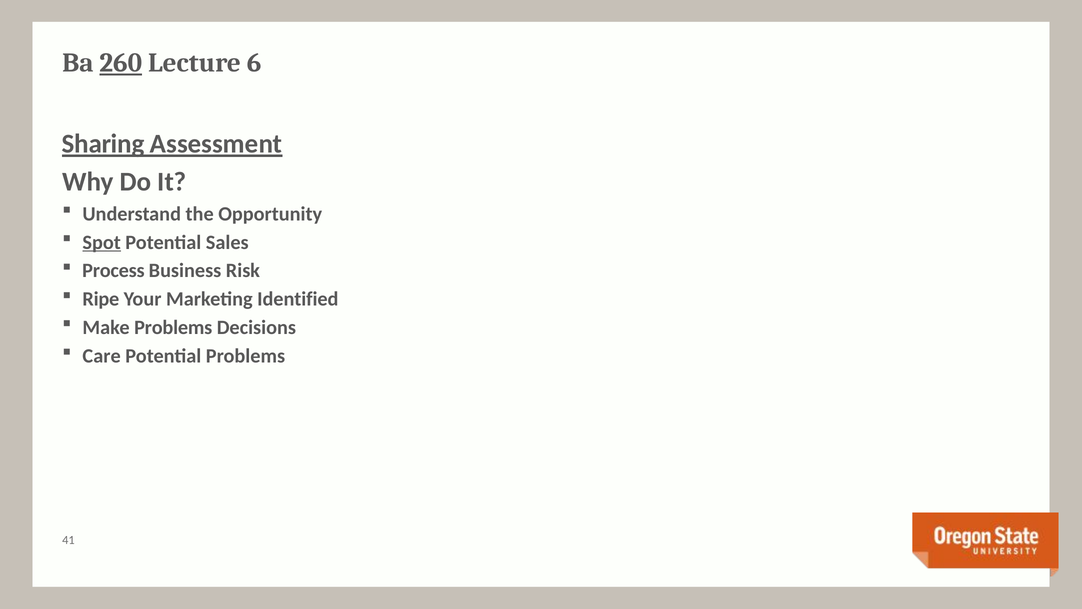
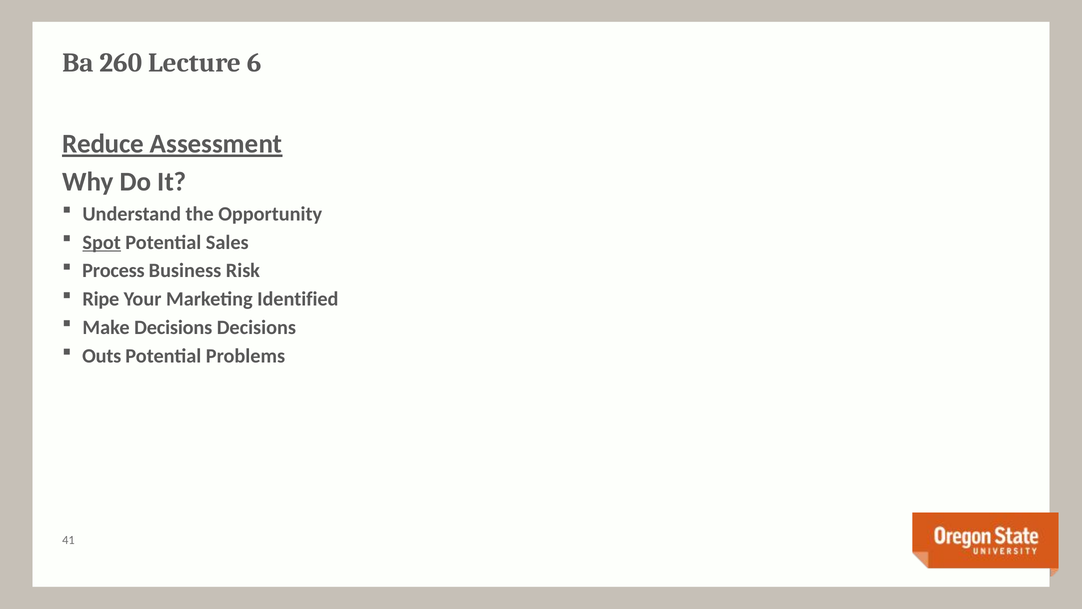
260 underline: present -> none (121, 63)
Sharing: Sharing -> Reduce (103, 144)
Make Problems: Problems -> Decisions (173, 327)
Care: Care -> Outs (102, 356)
